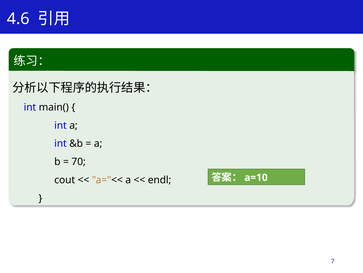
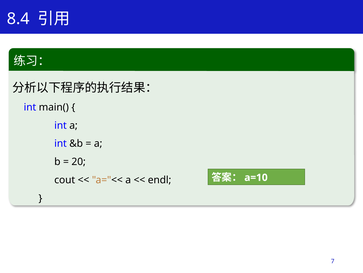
4.6: 4.6 -> 8.4 (18, 19)
70: 70 -> 20 (79, 161)
